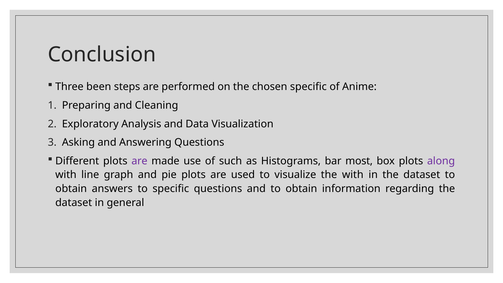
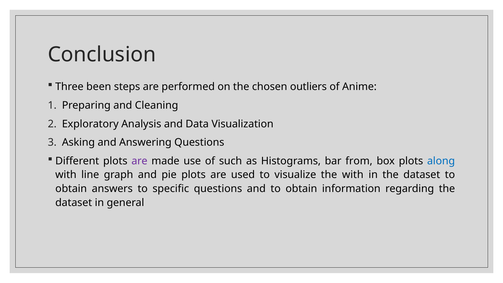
chosen specific: specific -> outliers (308, 87)
most: most -> from (359, 161)
along colour: purple -> blue (441, 161)
